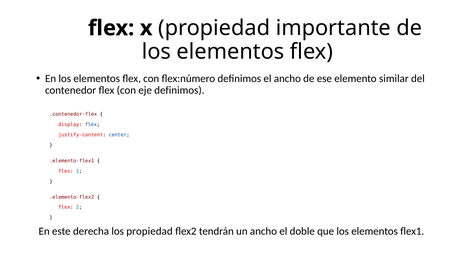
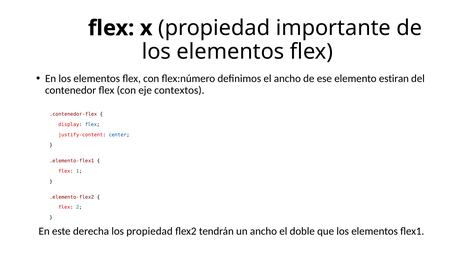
similar: similar -> estiran (394, 79)
eje definimos: definimos -> contextos (179, 90)
